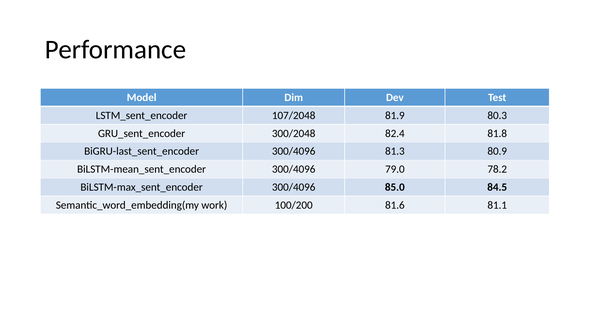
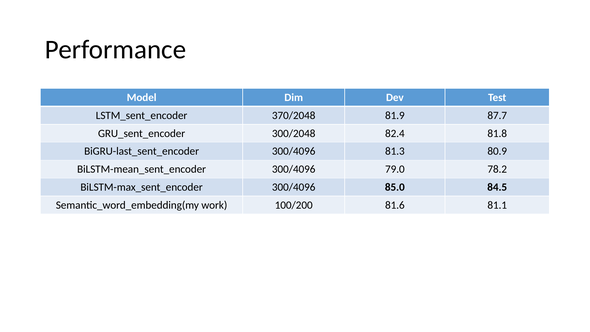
107/2048: 107/2048 -> 370/2048 (294, 115)
80.3: 80.3 -> 87.7 (497, 115)
